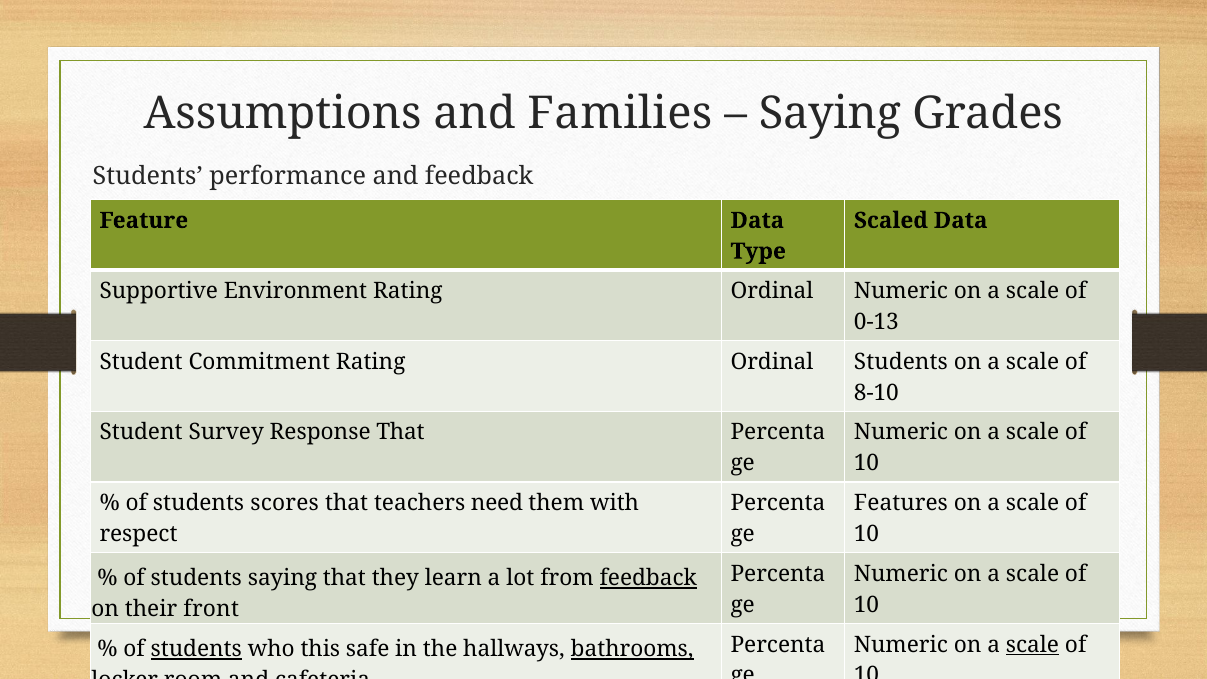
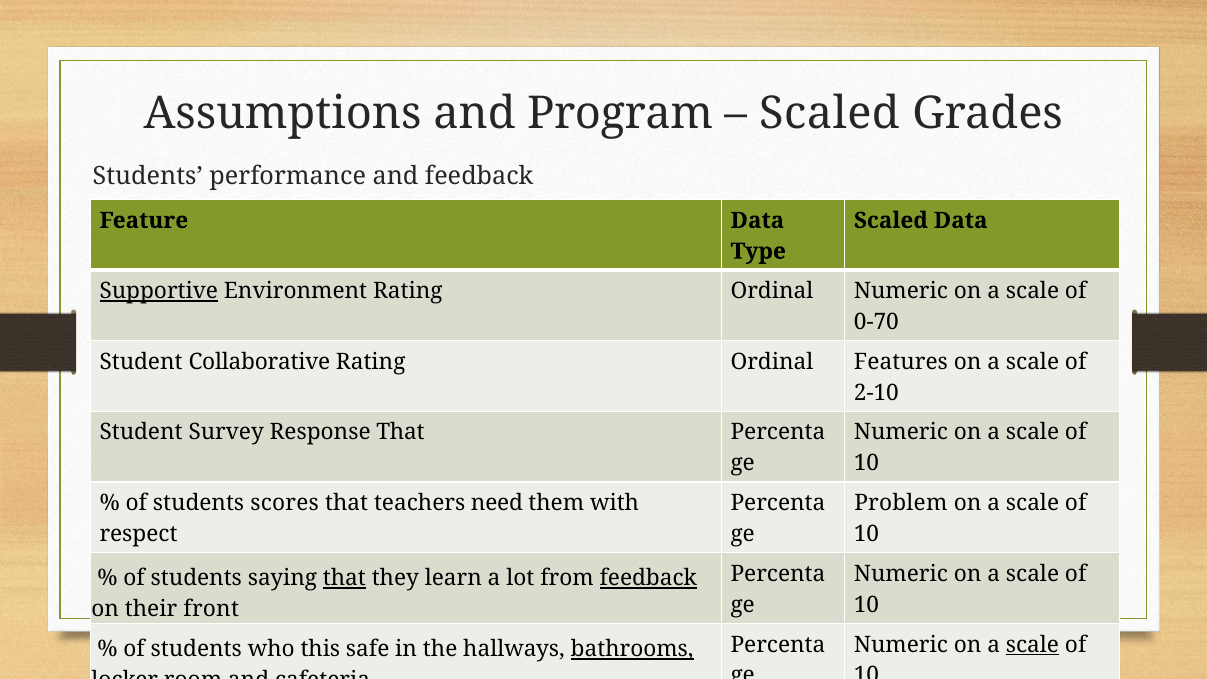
Families: Families -> Program (620, 114)
Saying: Saying -> Scaled (829, 114)
Supportive underline: none -> present (159, 291)
0-13: 0-13 -> 0-70 (876, 322)
Commitment: Commitment -> Collaborative (259, 362)
Ordinal Students: Students -> Features (901, 362)
8-10: 8-10 -> 2-10 (876, 393)
Features: Features -> Problem (901, 503)
that underline: none -> present (344, 578)
students underline: present -> none (196, 649)
